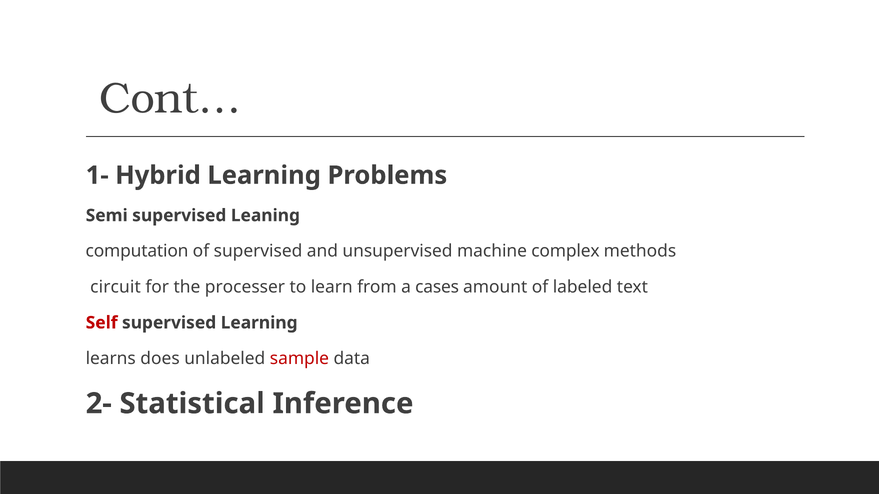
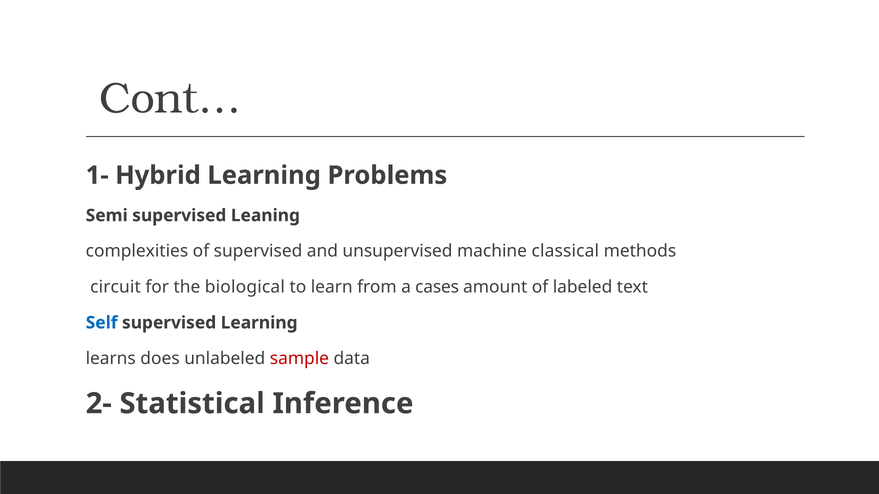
computation: computation -> complexities (137, 251)
complex: complex -> classical (565, 251)
processer: processer -> biological (245, 287)
Self colour: red -> blue (102, 323)
